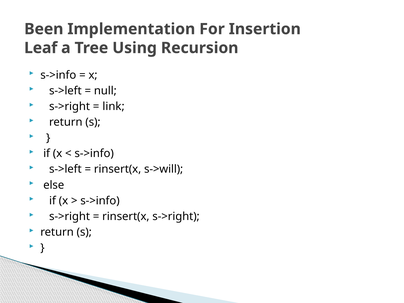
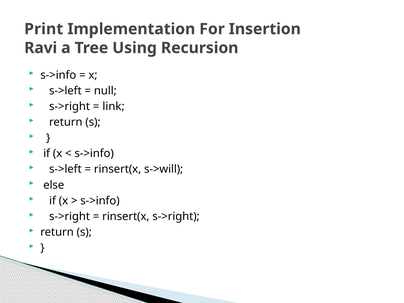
Been: Been -> Print (44, 29)
Leaf: Leaf -> Ravi (41, 48)
